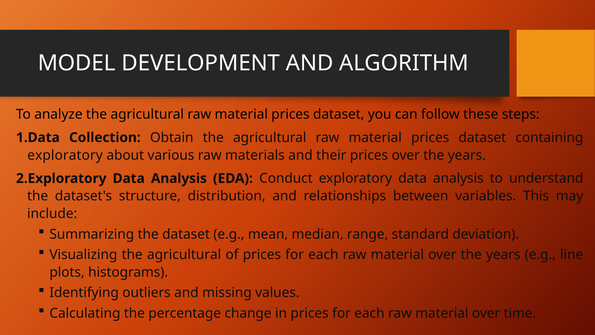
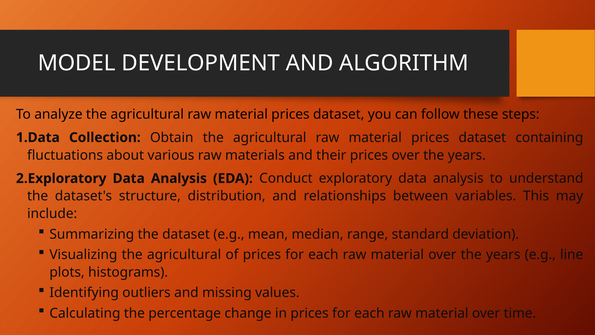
exploratory: exploratory -> fluctuations (65, 155)
